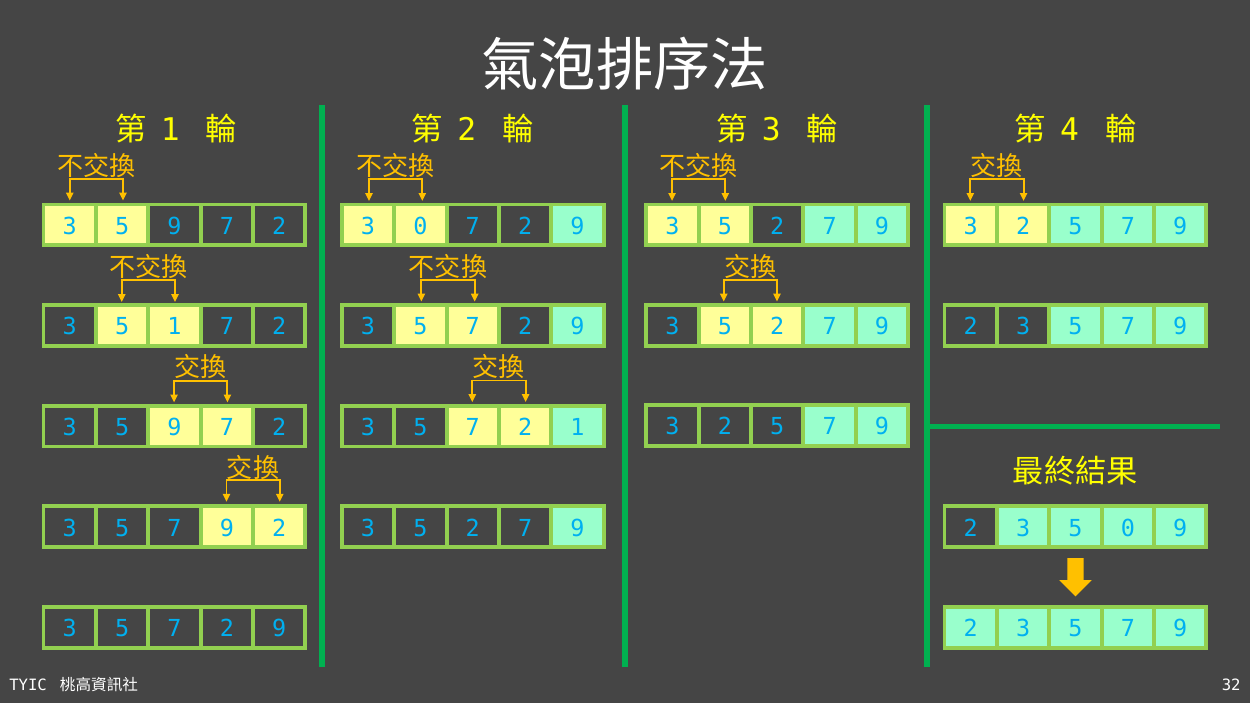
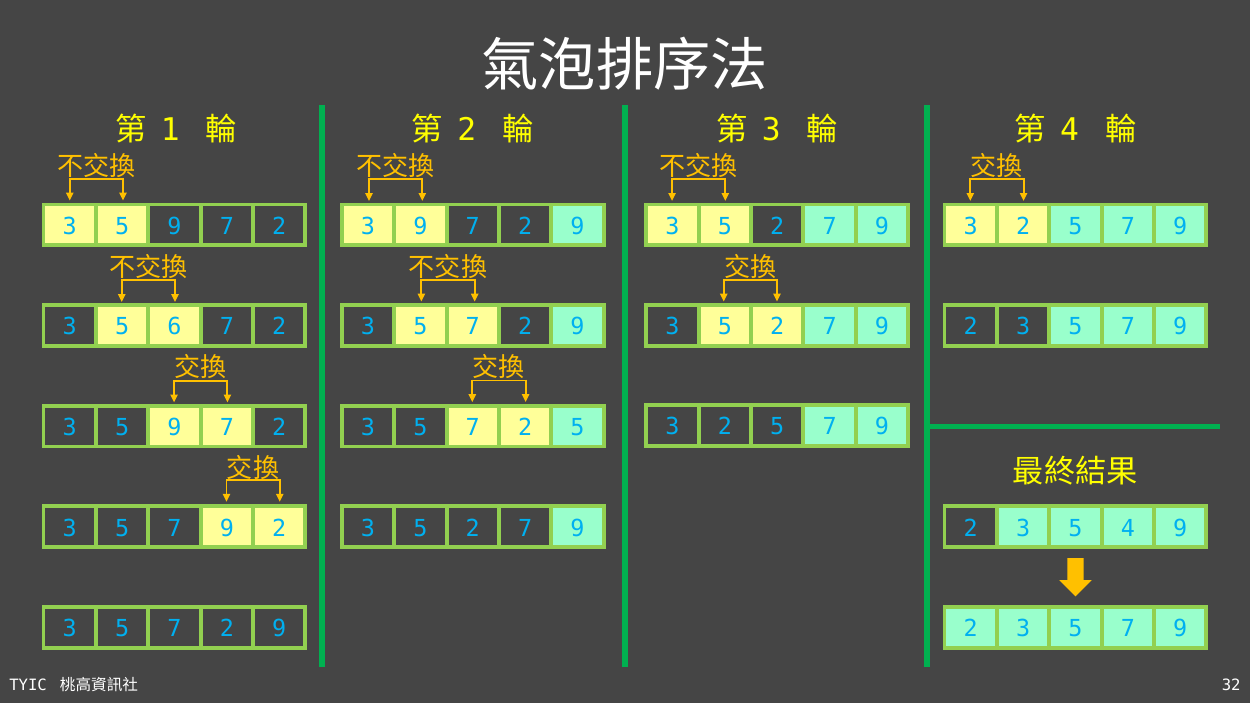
3 0: 0 -> 9 (420, 227)
5 1: 1 -> 6 (174, 327)
7 2 1: 1 -> 5 (578, 428)
5 0: 0 -> 4 (1128, 528)
